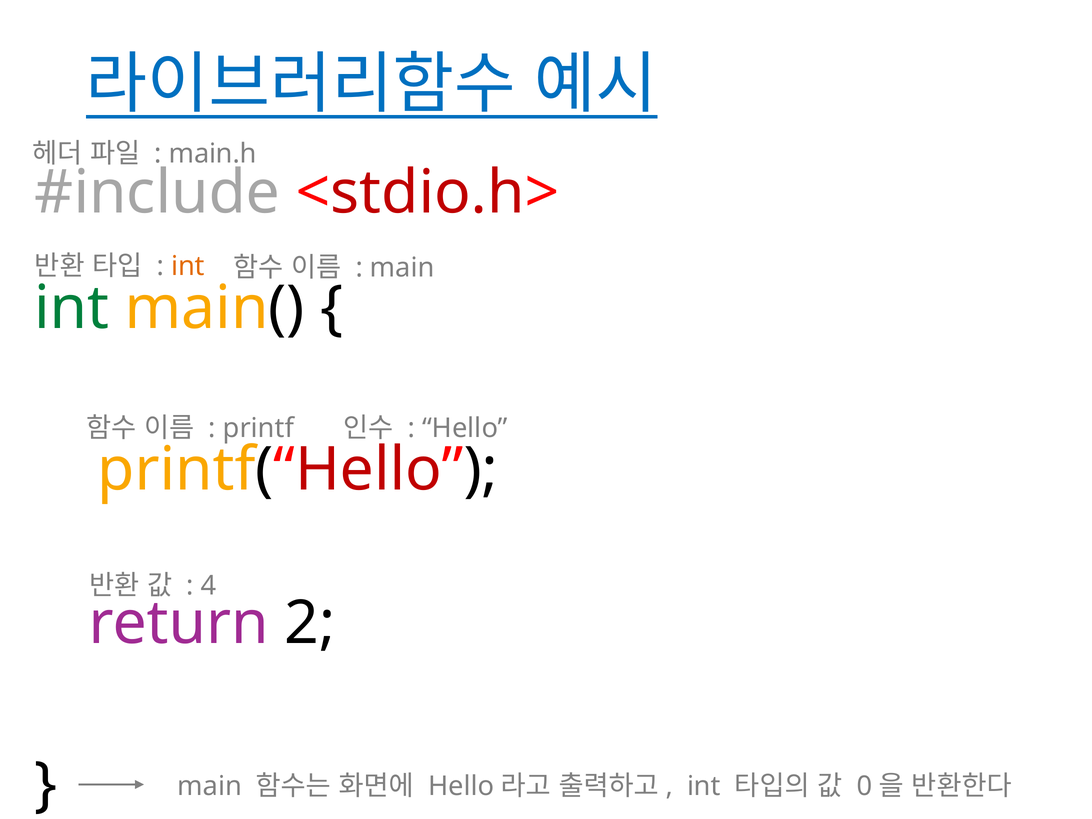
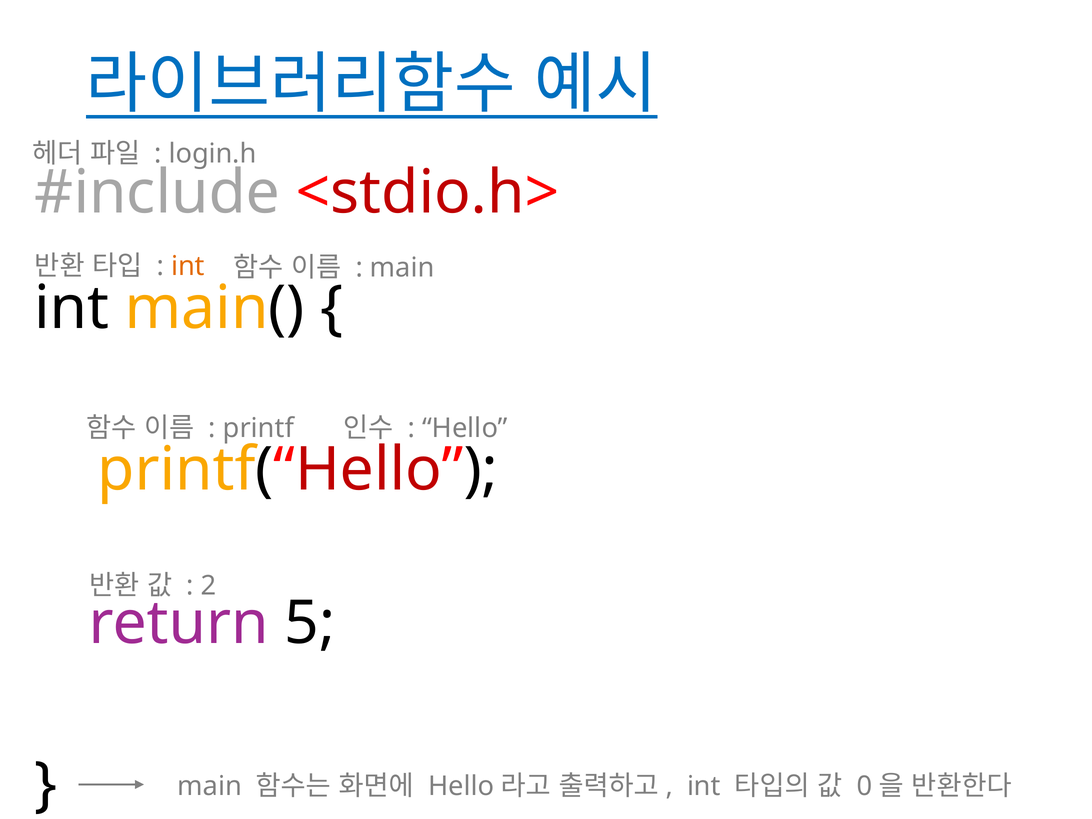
main.h: main.h -> login.h (213, 154)
int colour: green -> black (72, 308)
4: 4 -> 2 (209, 586)
2: 2 -> 5 (310, 623)
